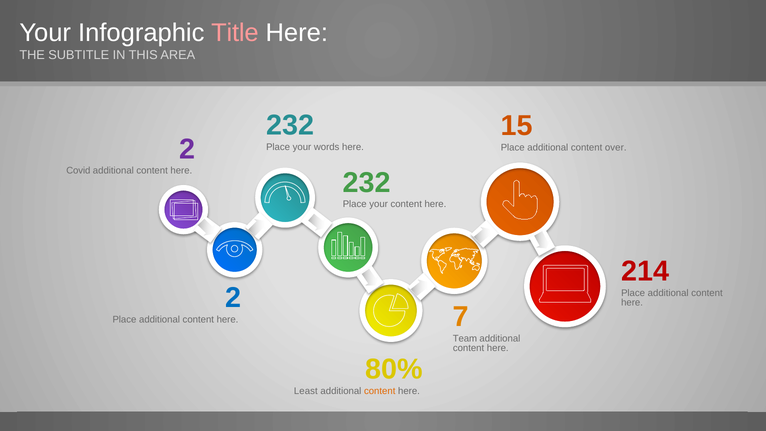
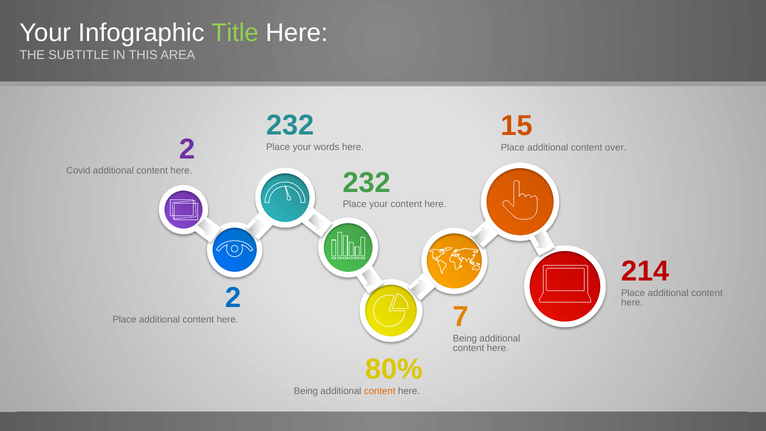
Title colour: pink -> light green (235, 33)
Team: Team -> Being (465, 338)
Least: Least -> Being (306, 391)
